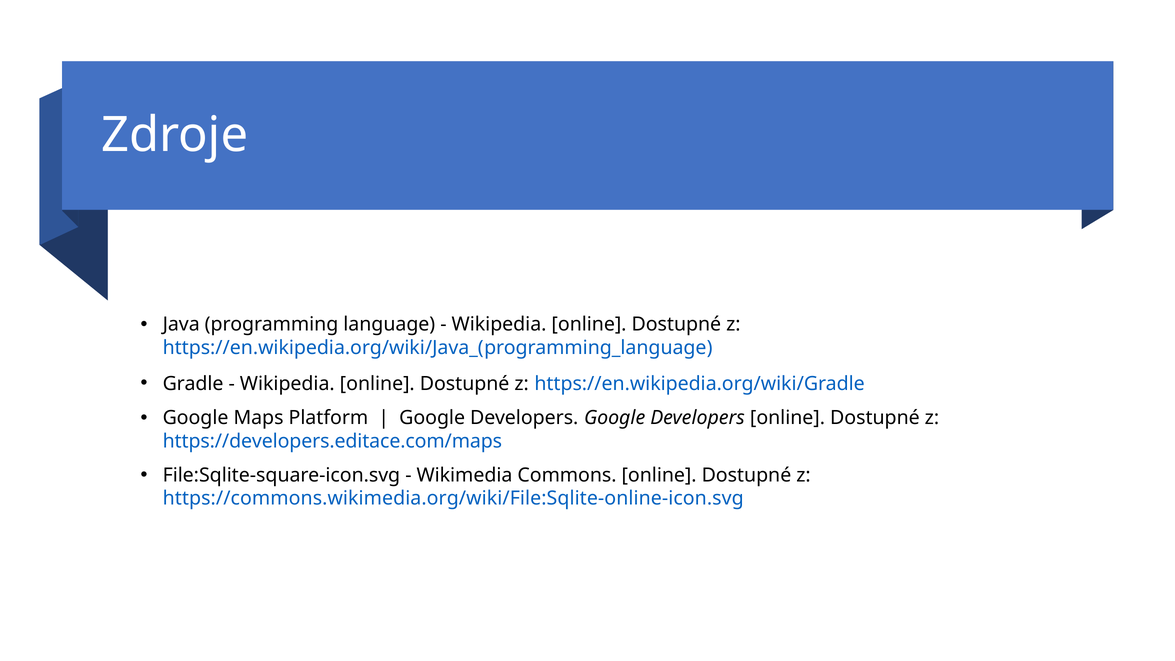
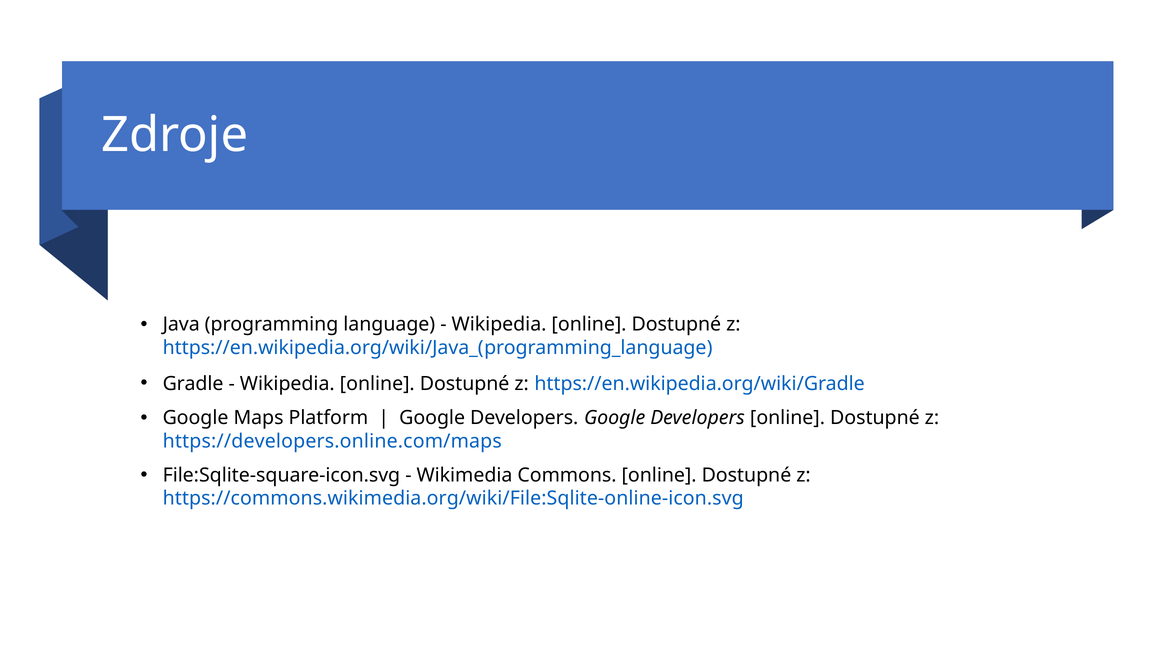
https://developers.editace.com/maps: https://developers.editace.com/maps -> https://developers.online.com/maps (332, 441)
